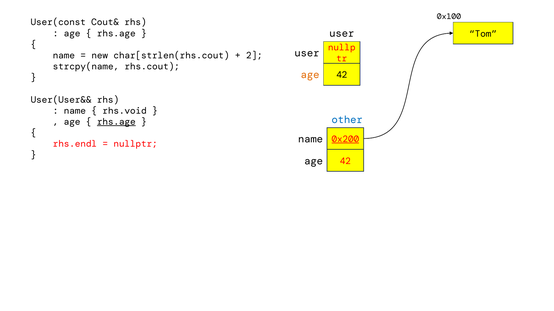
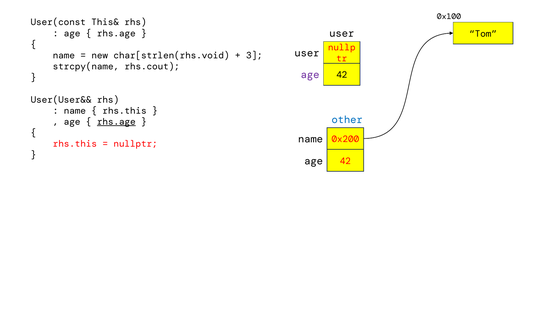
Cout&: Cout& -> This& (105, 22)
char[strlen(rhs.cout: char[strlen(rhs.cout -> char[strlen(rhs.void (171, 56)
2: 2 -> 3 (254, 56)
age colour: orange -> purple (310, 75)
rhs.void: rhs.void -> rhs.this (125, 111)
0x200 underline: present -> none (345, 139)
rhs.endl: rhs.endl -> rhs.this (75, 144)
